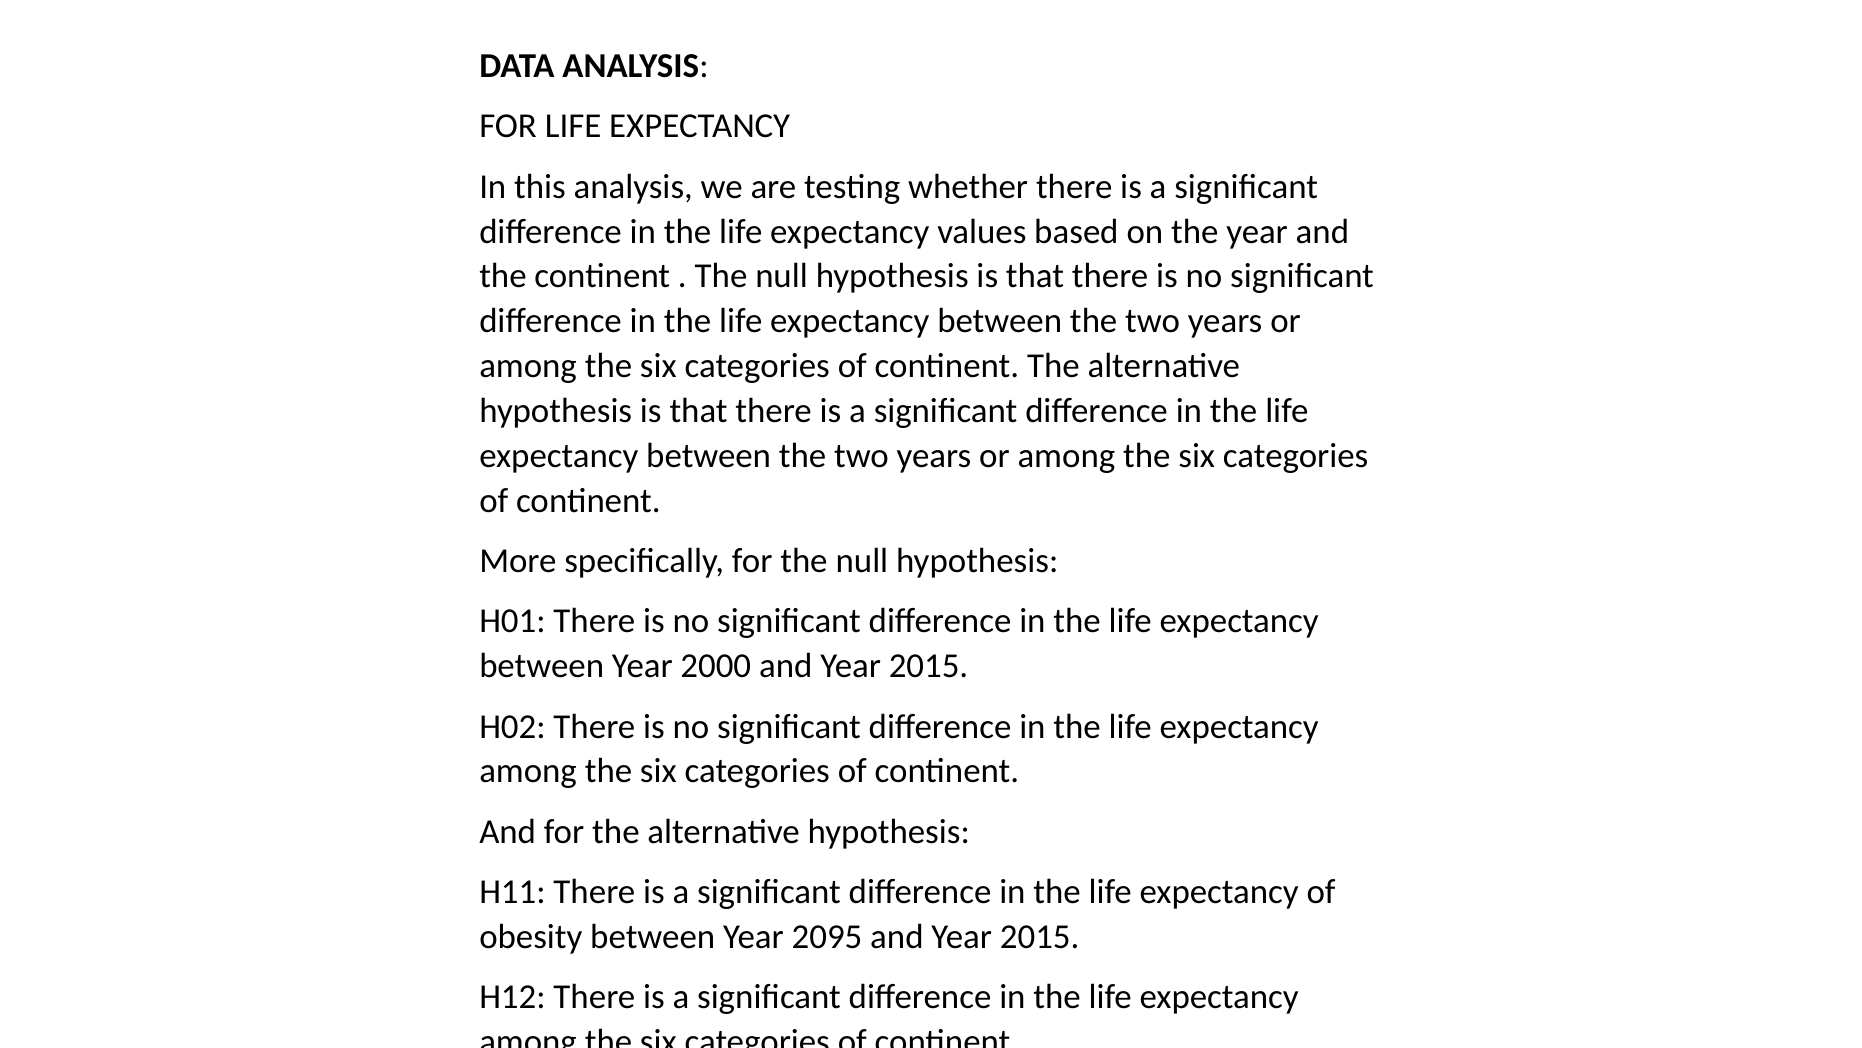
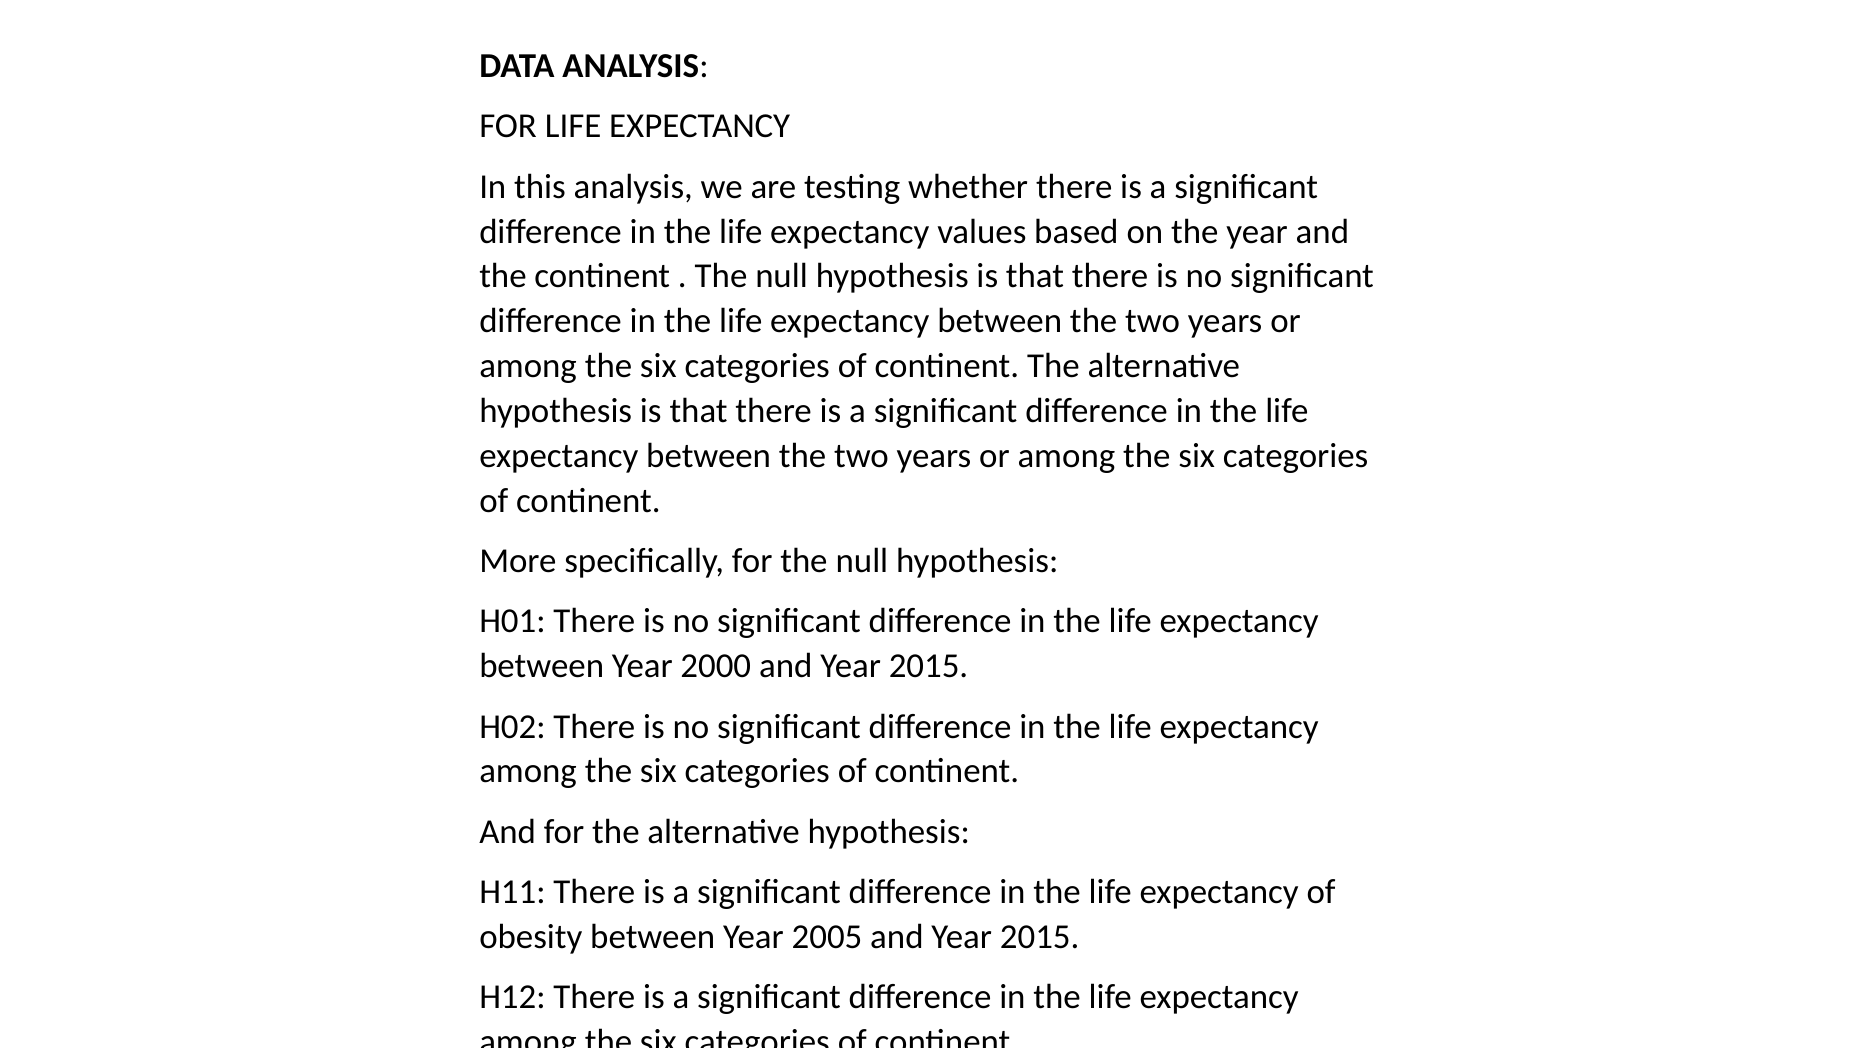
2095: 2095 -> 2005 (827, 936)
